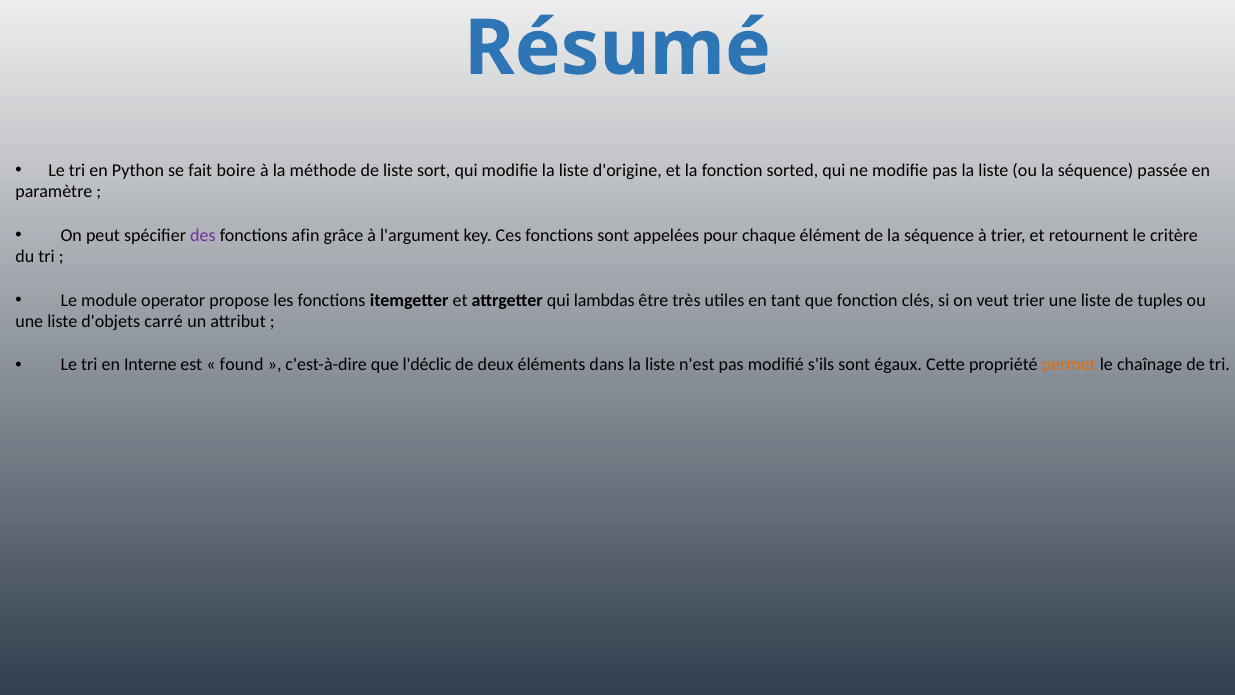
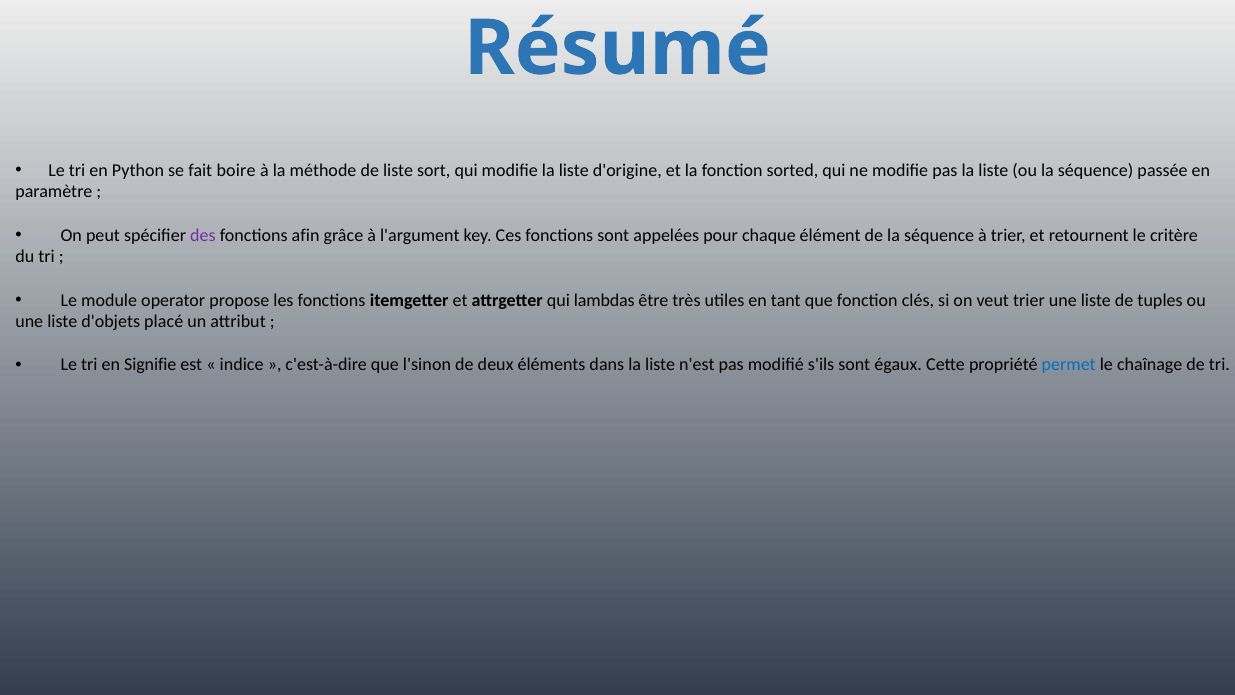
carré: carré -> placé (164, 322)
Interne: Interne -> Signifie (150, 365)
found: found -> indice (242, 365)
l'déclic: l'déclic -> l'sinon (427, 365)
permet colour: orange -> blue (1069, 365)
